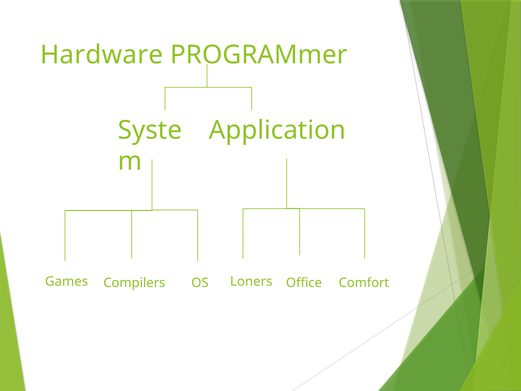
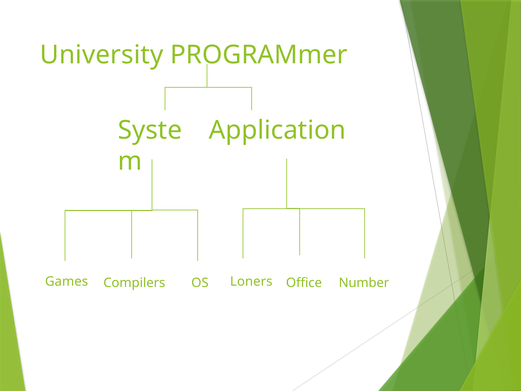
Hardware: Hardware -> University (102, 55)
Comfort: Comfort -> Number (364, 283)
